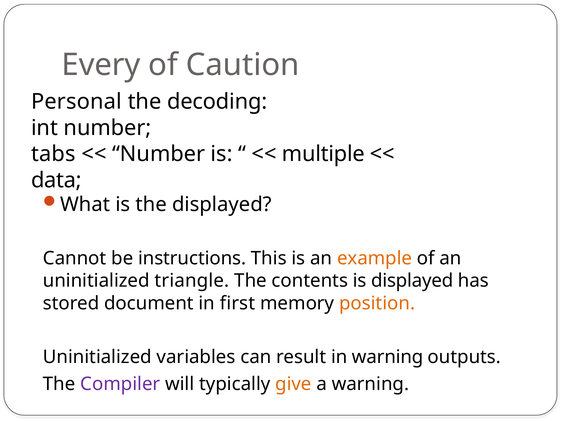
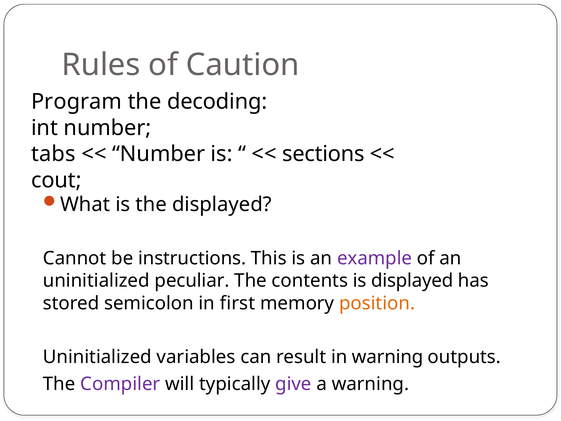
Every: Every -> Rules (101, 65)
Personal: Personal -> Program (77, 102)
multiple: multiple -> sections (323, 154)
data: data -> cout (56, 180)
example colour: orange -> purple (375, 258)
triangle: triangle -> peculiar (192, 281)
document: document -> semicolon (149, 303)
give colour: orange -> purple (293, 384)
